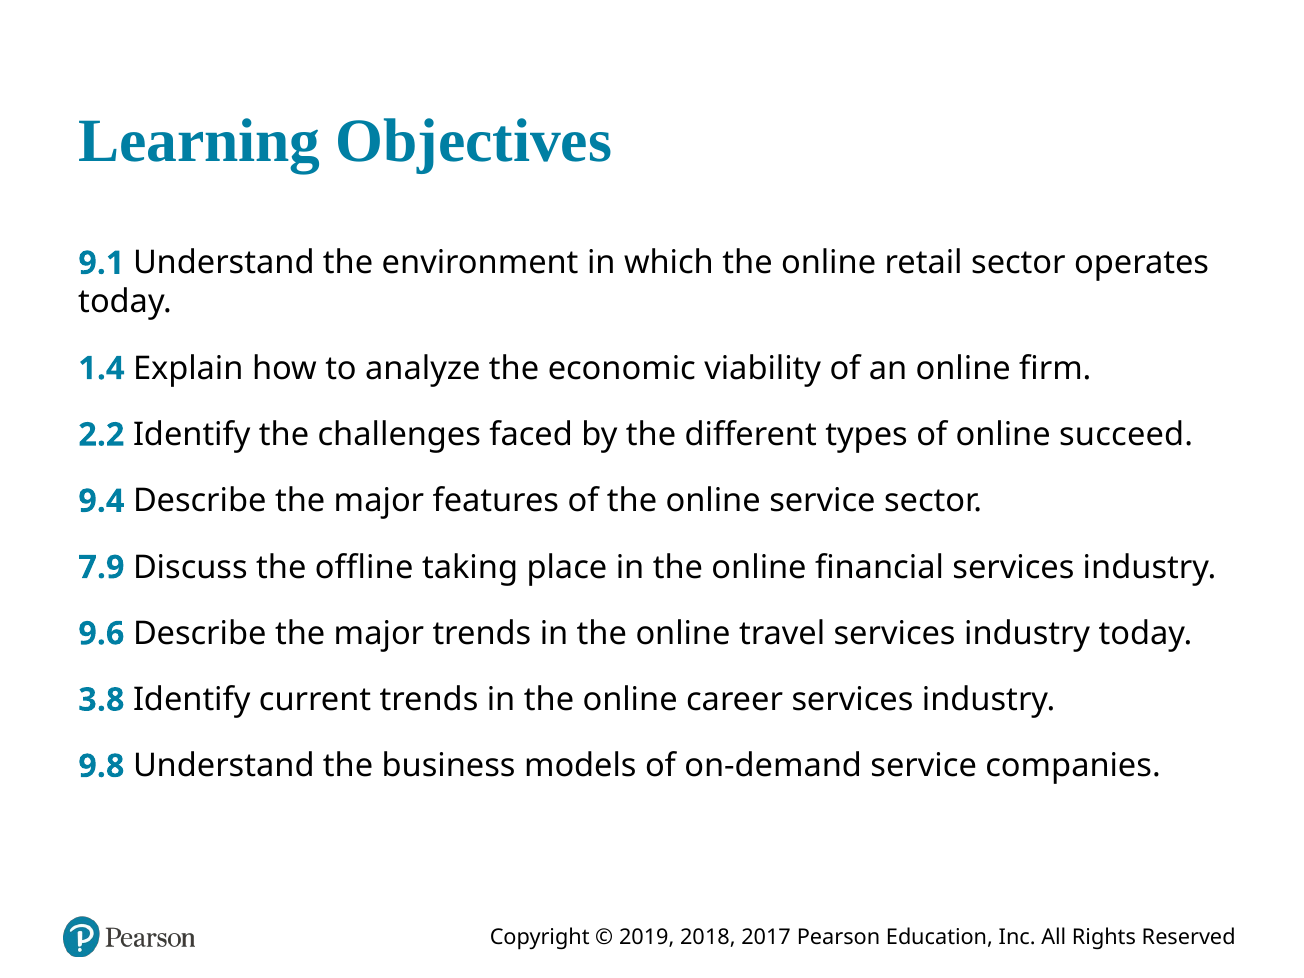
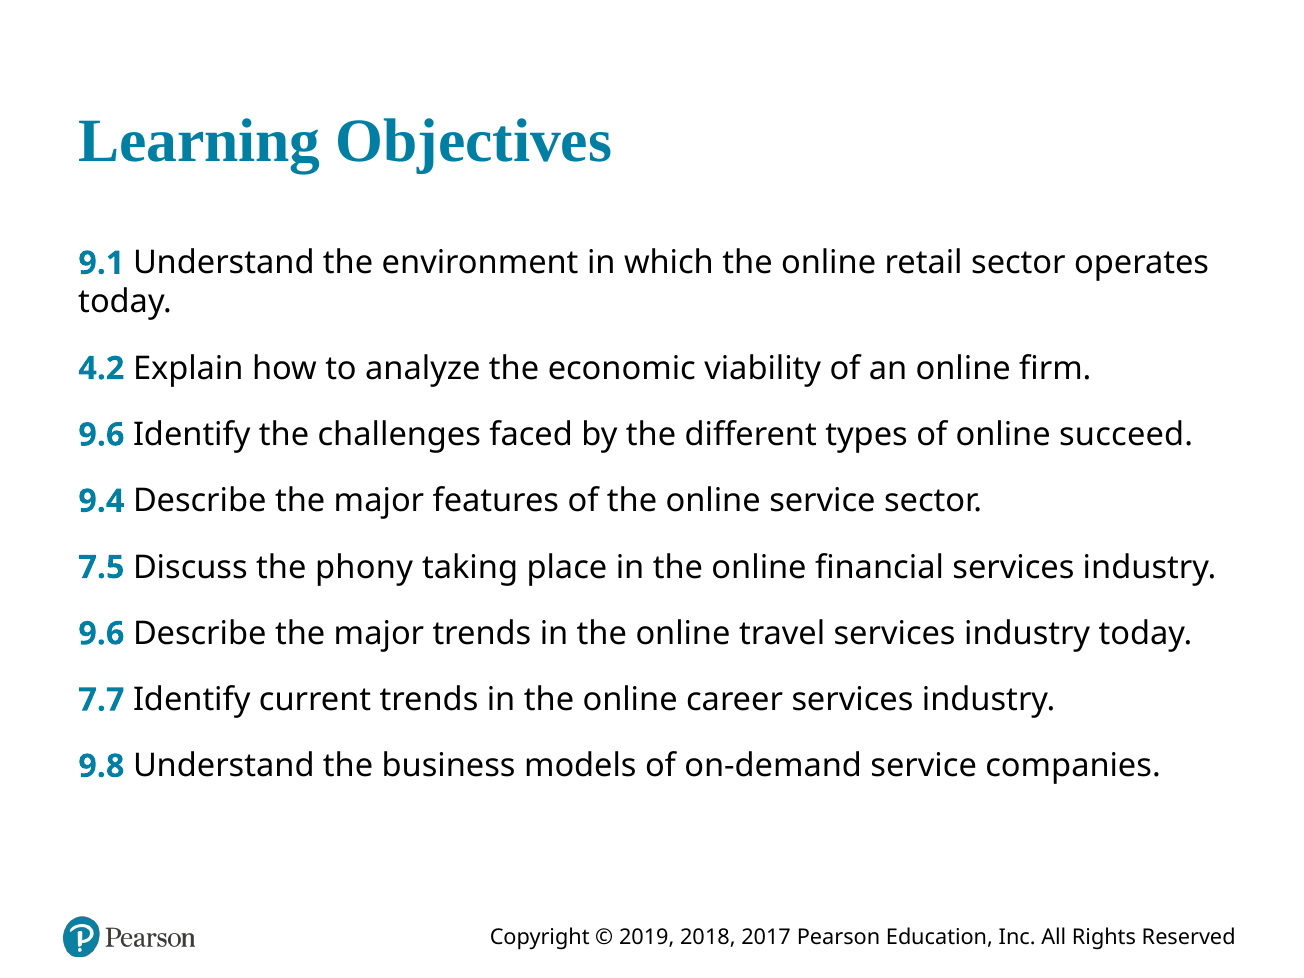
1.4: 1.4 -> 4.2 (101, 368)
2.2: 2.2 -> 9.6 (101, 435)
7.9: 7.9 -> 7.5 (101, 567)
offline: offline -> phony (364, 567)
3.8: 3.8 -> 7.7 (101, 700)
